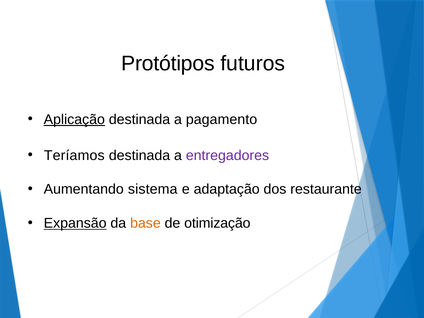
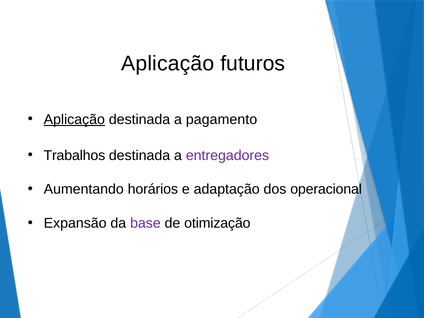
Protótipos: Protótipos -> Aplicação (168, 64)
Teríamos: Teríamos -> Trabalhos (74, 155)
sistema: sistema -> horários (153, 189)
restaurante: restaurante -> operacional (326, 189)
Expansão underline: present -> none (75, 223)
base colour: orange -> purple (145, 223)
